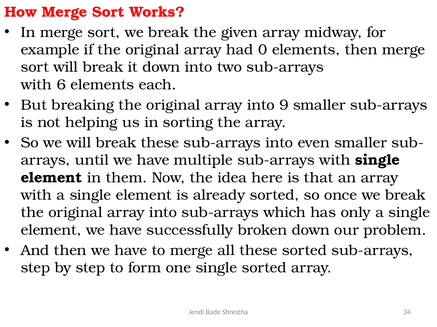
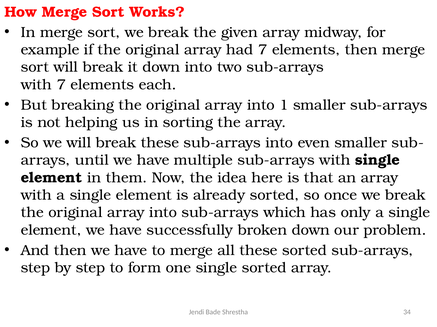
had 0: 0 -> 7 (263, 50)
with 6: 6 -> 7 (61, 85)
9: 9 -> 1 (284, 105)
